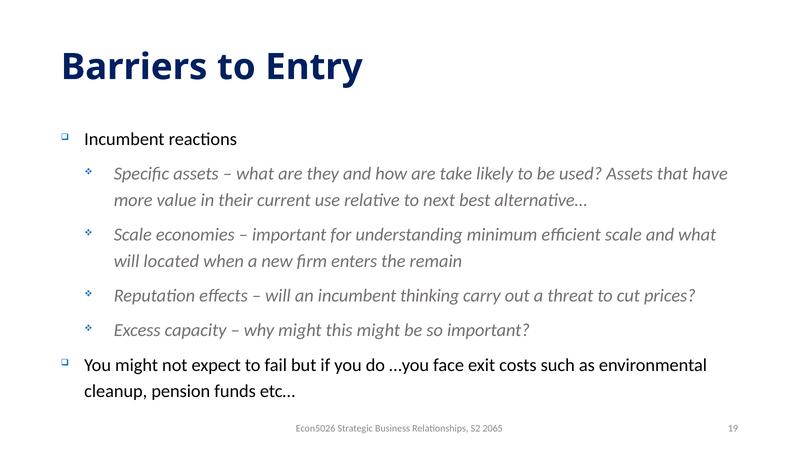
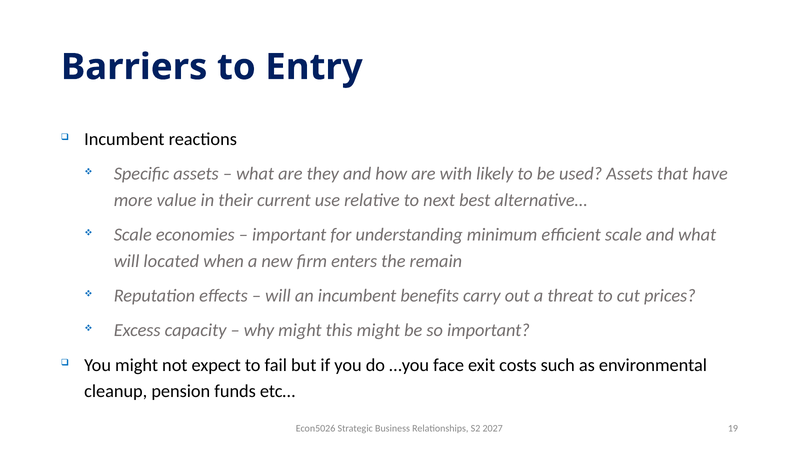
take: take -> with (456, 174)
thinking: thinking -> benefits (430, 296)
2065: 2065 -> 2027 (493, 429)
